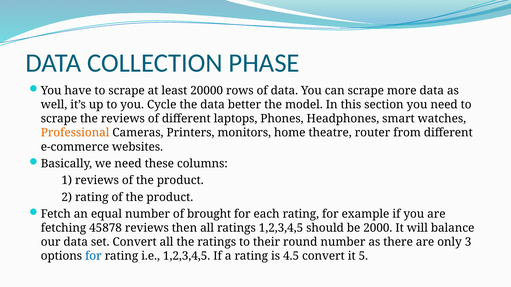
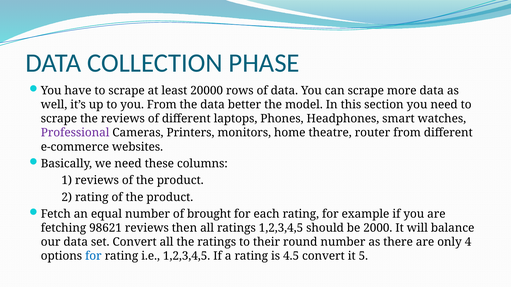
you Cycle: Cycle -> From (162, 105)
Professional colour: orange -> purple (75, 133)
45878: 45878 -> 98621 (106, 228)
3: 3 -> 4 (468, 242)
